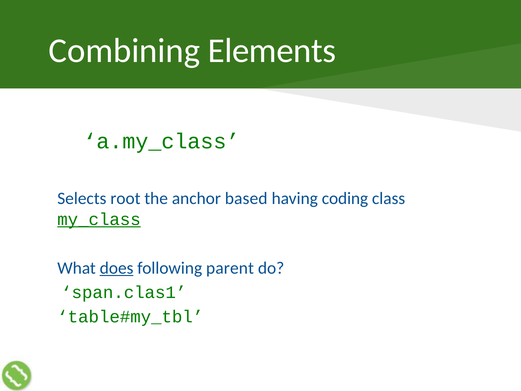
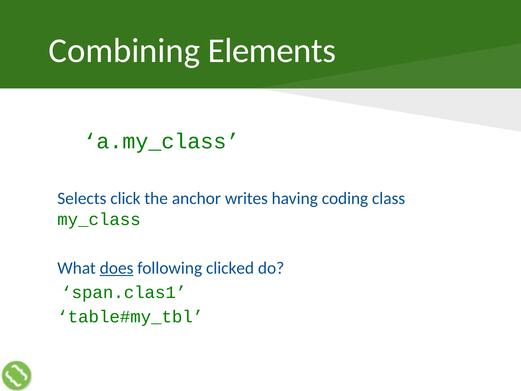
root: root -> click (125, 198)
based: based -> writes (246, 198)
my_class underline: present -> none (99, 219)
parent: parent -> clicked (230, 268)
